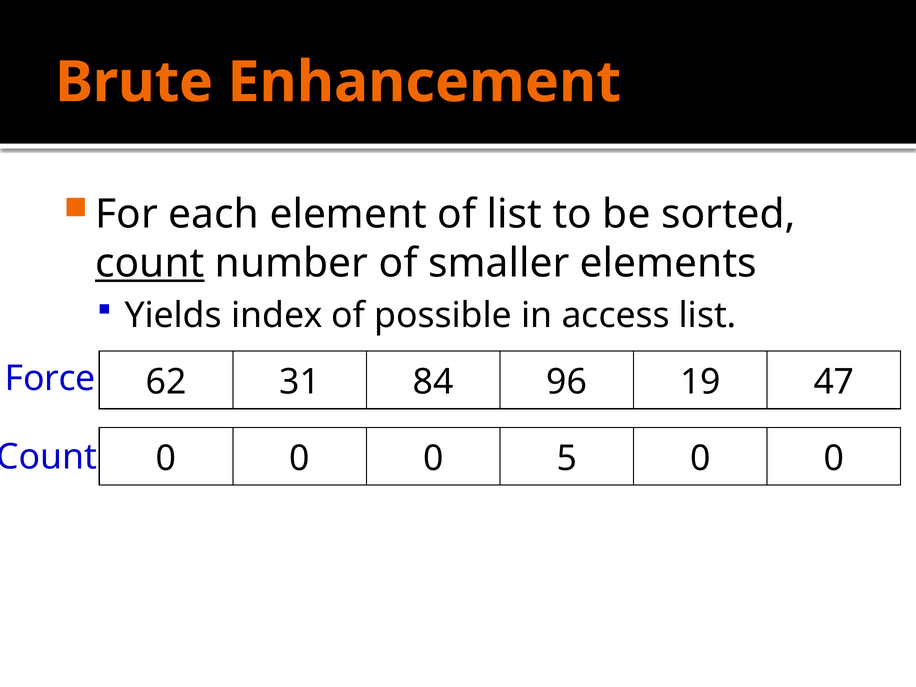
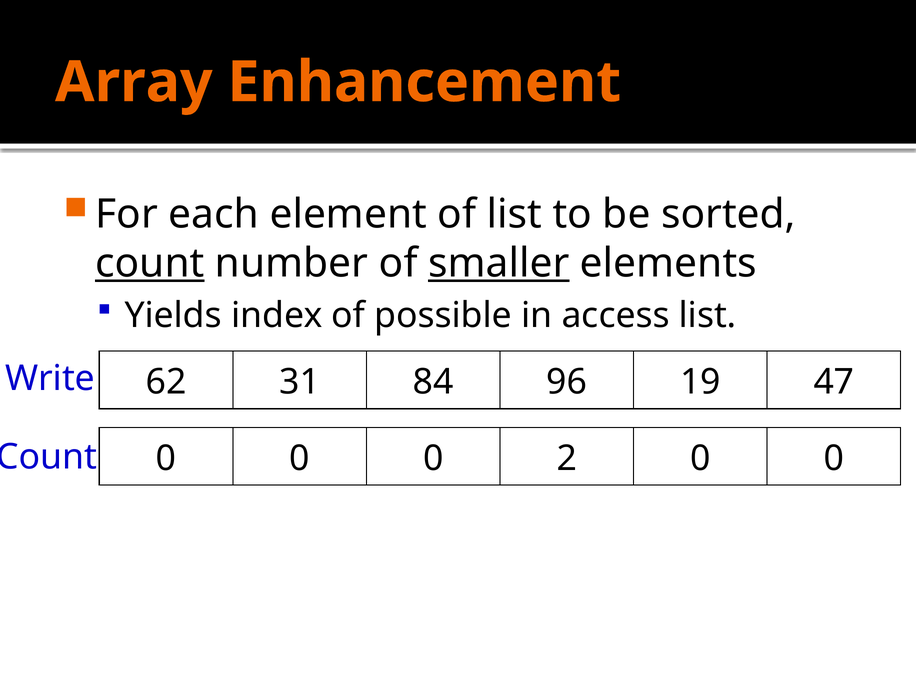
Brute: Brute -> Array (134, 82)
smaller underline: none -> present (499, 263)
Force: Force -> Write (50, 378)
5: 5 -> 2 (567, 458)
